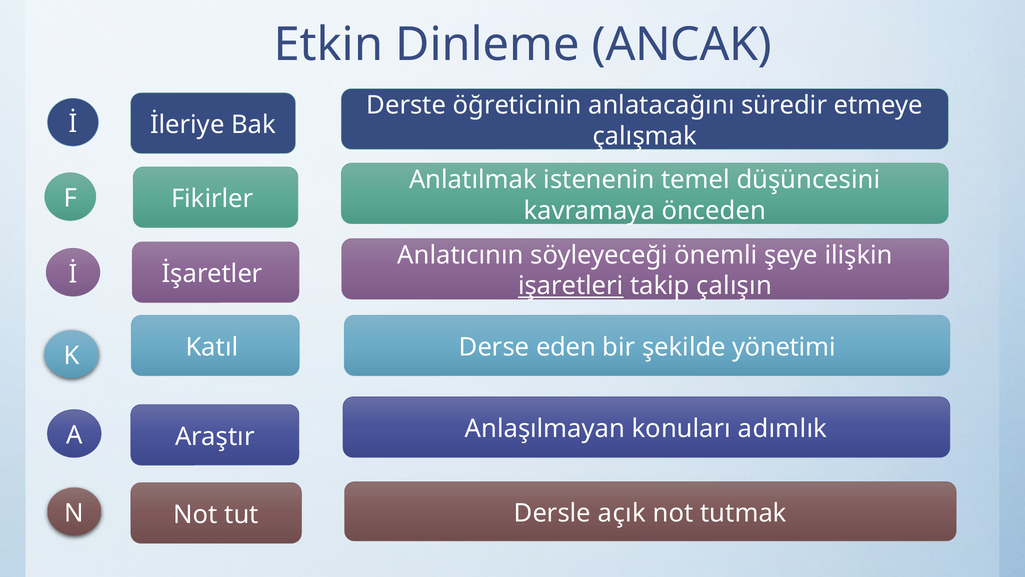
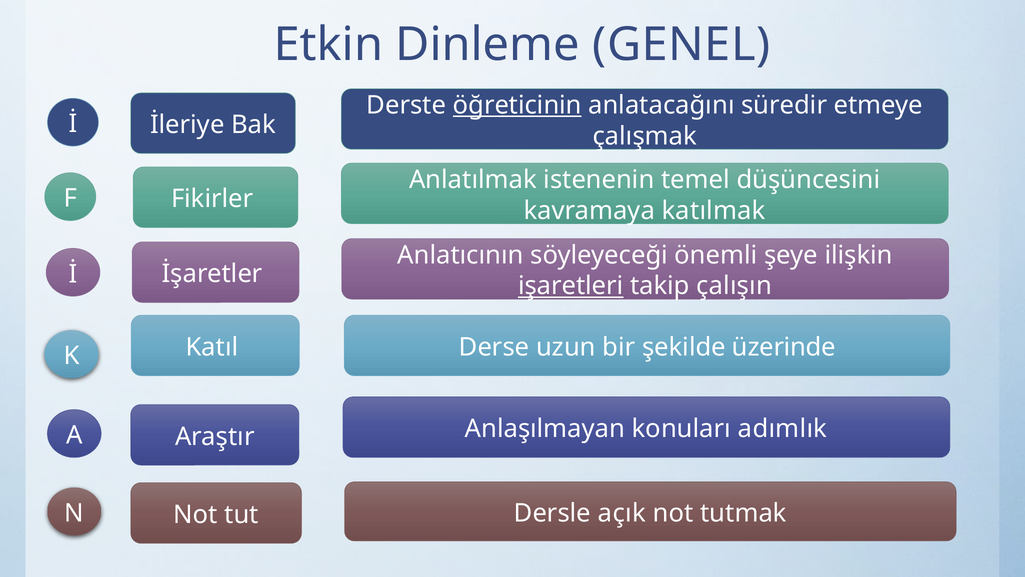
ANCAK: ANCAK -> GENEL (681, 45)
öğreticinin underline: none -> present (517, 105)
önceden: önceden -> katılmak (714, 210)
eden: eden -> uzun (566, 347)
yönetimi: yönetimi -> üzerinde (784, 347)
